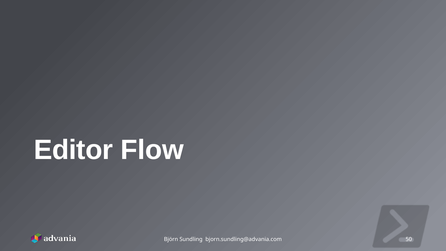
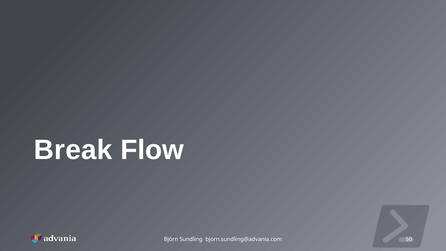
Editor: Editor -> Break (73, 150)
